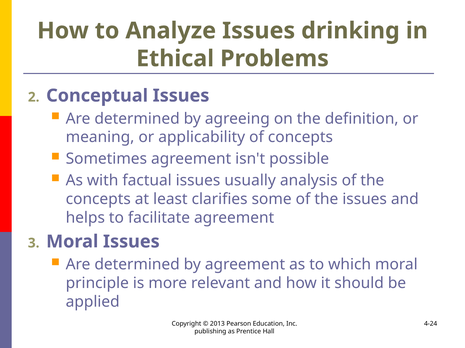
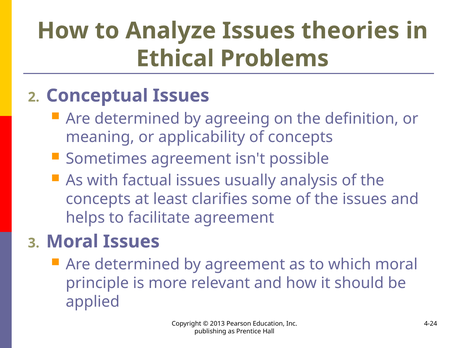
drinking: drinking -> theories (350, 31)
